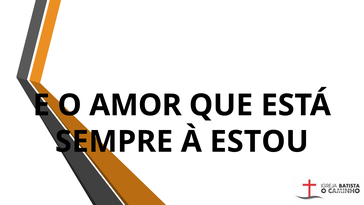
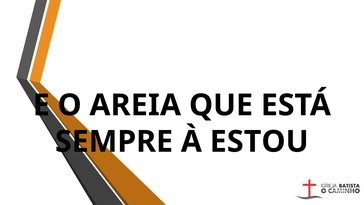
AMOR: AMOR -> AREIA (135, 105)
